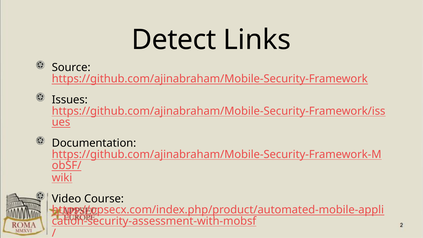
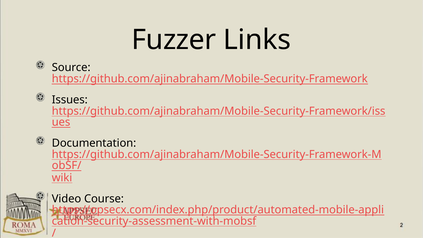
Detect: Detect -> Fuzzer (174, 40)
